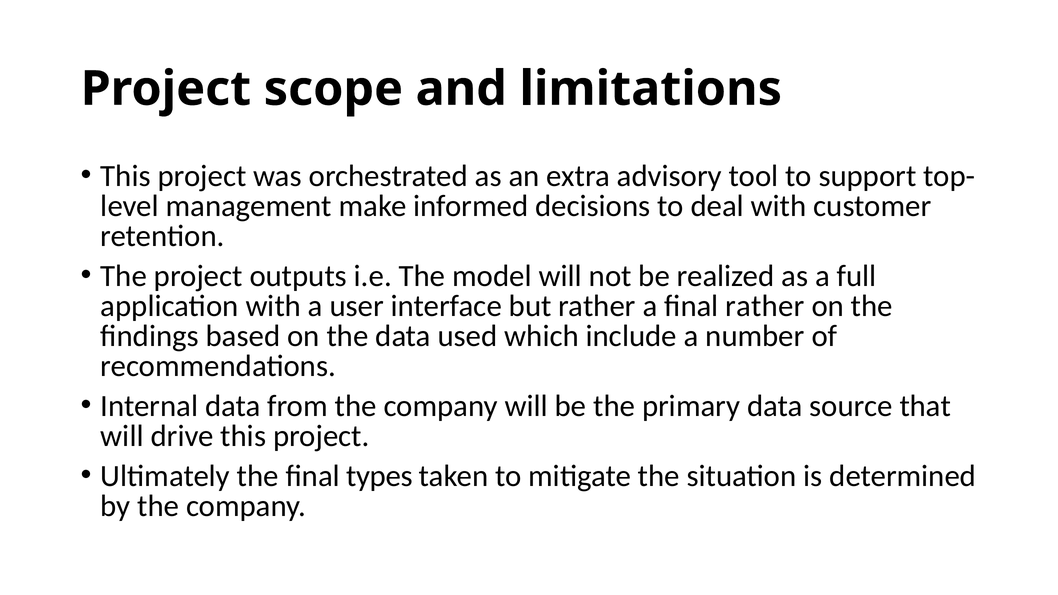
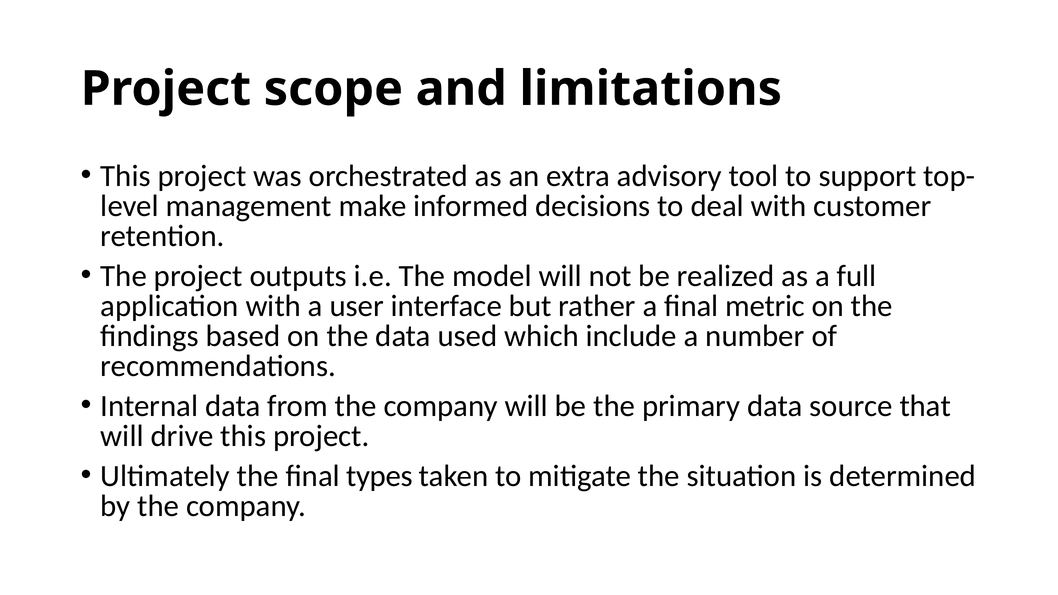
final rather: rather -> metric (765, 306)
